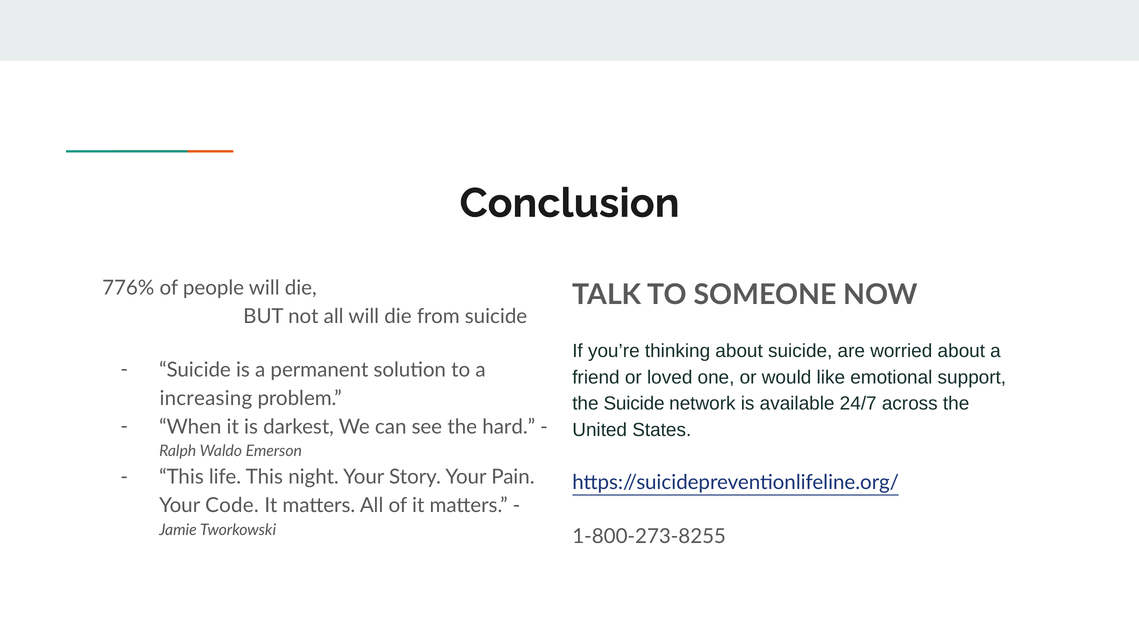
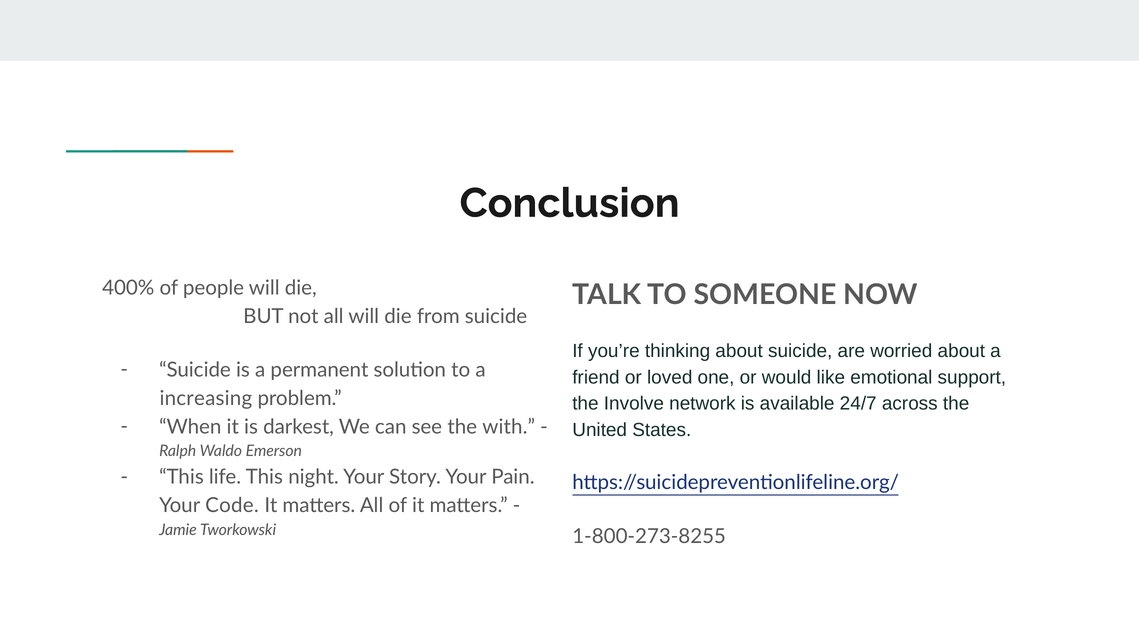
776%: 776% -> 400% (128, 288)
the Suicide: Suicide -> Involve (634, 403)
hard: hard -> with (509, 427)
